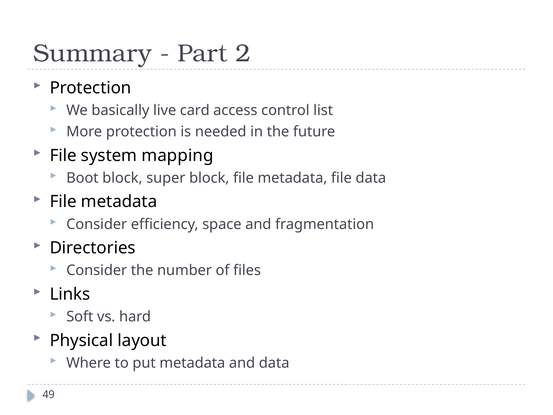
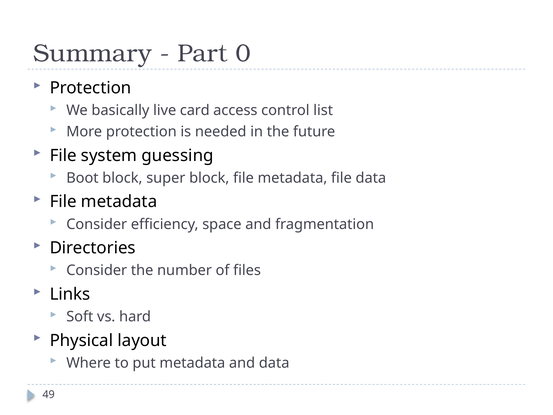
2: 2 -> 0 (243, 53)
mapping: mapping -> guessing (178, 155)
